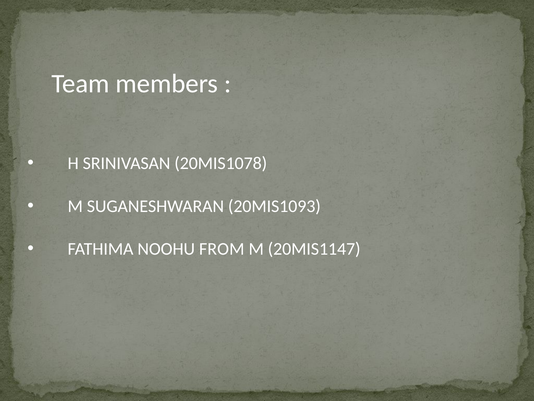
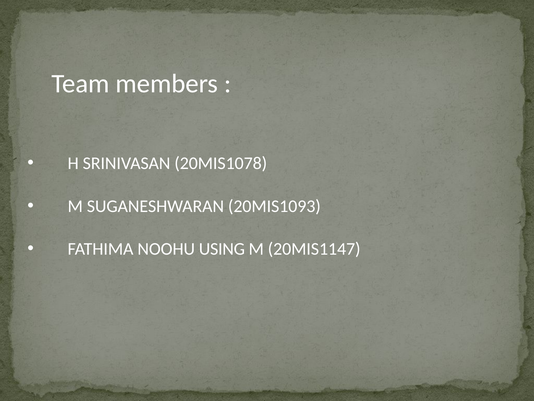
FROM: FROM -> USING (222, 249)
